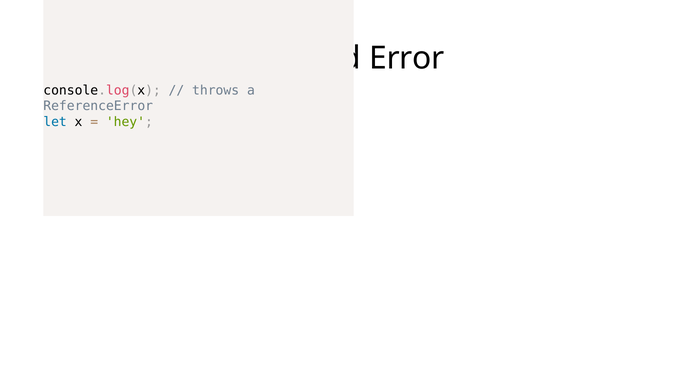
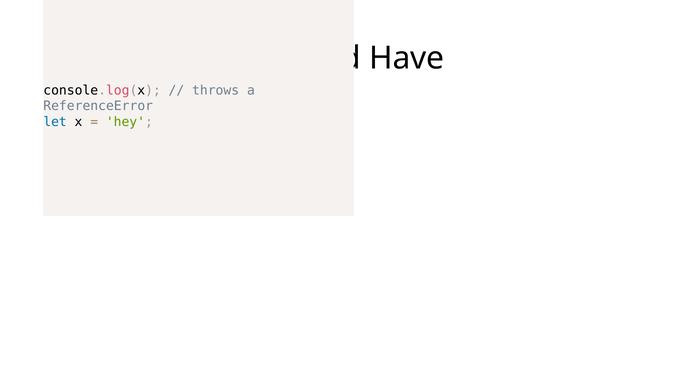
Error: Error -> Have (407, 58)
